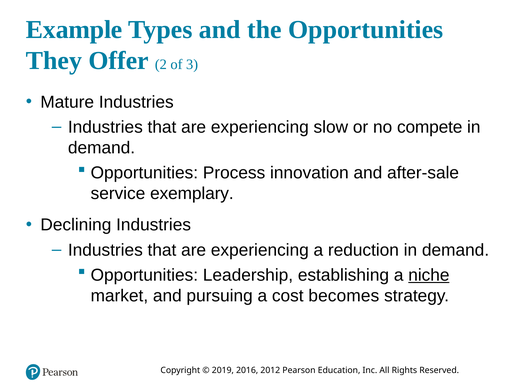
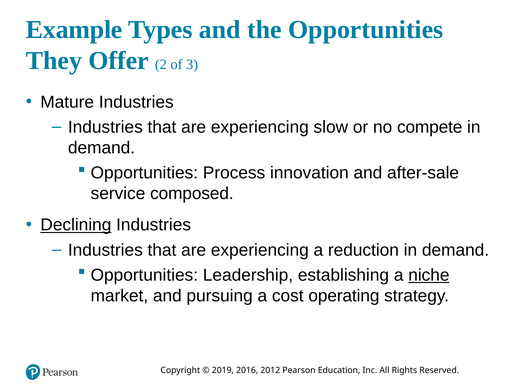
exemplary: exemplary -> composed (192, 194)
Declining underline: none -> present (76, 225)
becomes: becomes -> operating (344, 296)
